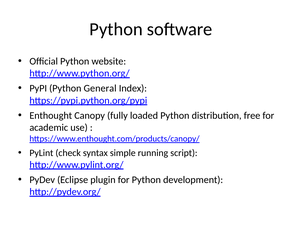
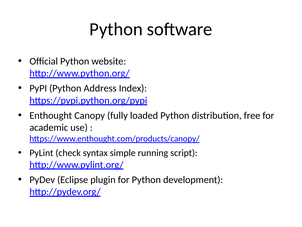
General: General -> Address (100, 88)
